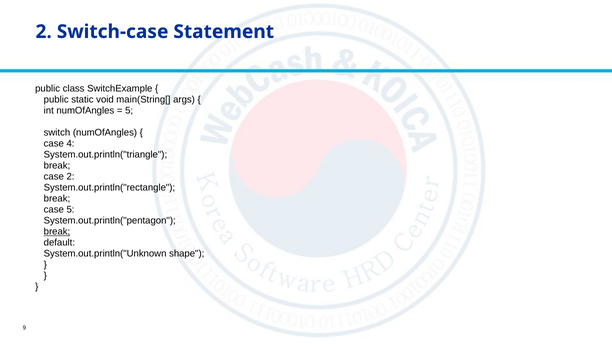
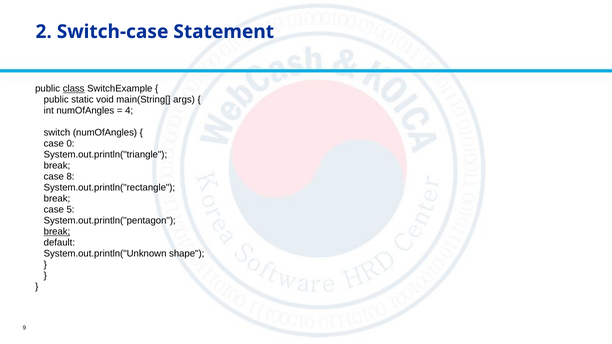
class underline: none -> present (74, 89)
5: 5 -> 4 (129, 111)
4: 4 -> 0 (70, 144)
case 2: 2 -> 8 (70, 177)
